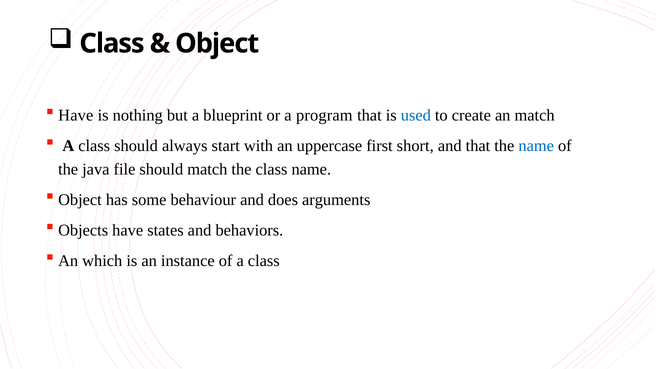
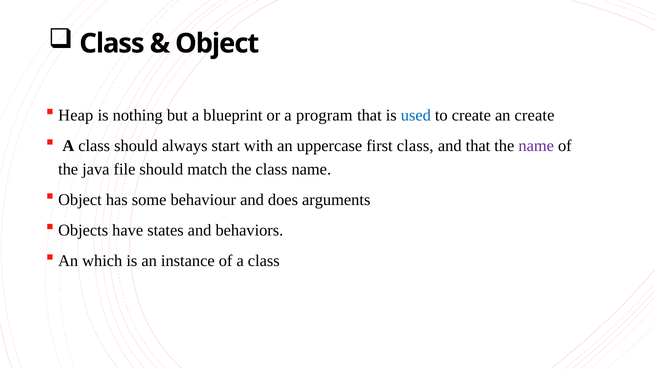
Have: Have -> Heap (76, 115)
an match: match -> create (535, 115)
first short: short -> class (415, 146)
name colour: blue -> purple (536, 146)
